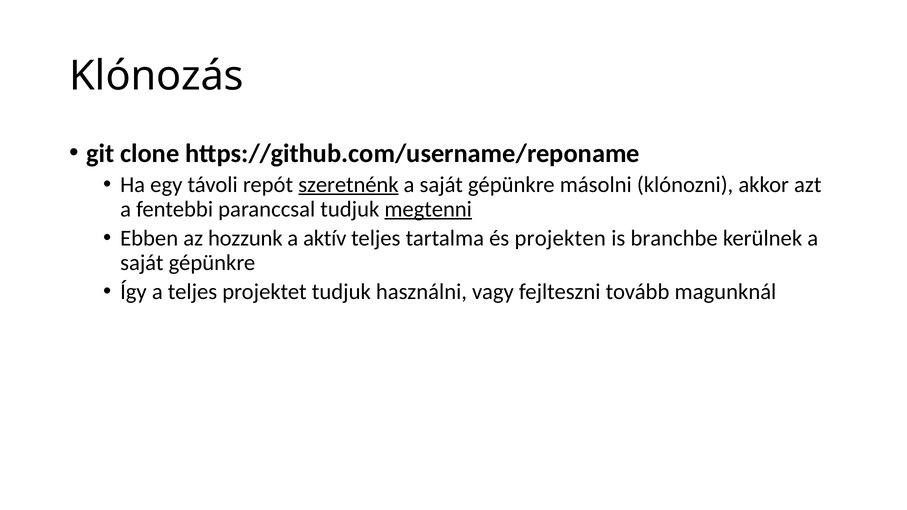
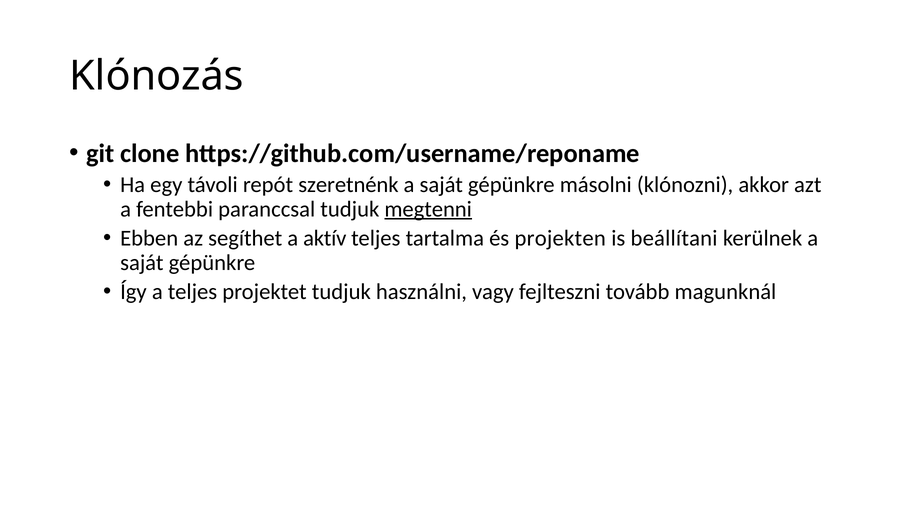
szeretnénk underline: present -> none (348, 185)
hozzunk: hozzunk -> segíthet (245, 238)
branchbe: branchbe -> beállítani (674, 238)
